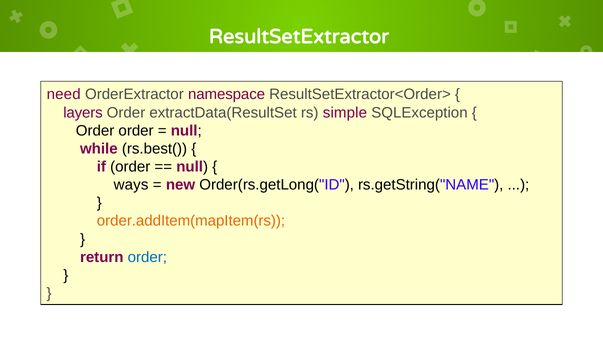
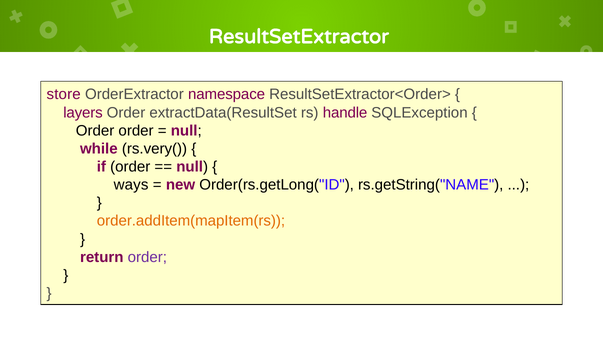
need: need -> store (64, 95)
simple: simple -> handle (345, 113)
rs.best(: rs.best( -> rs.very( (155, 149)
order colour: blue -> purple (147, 257)
